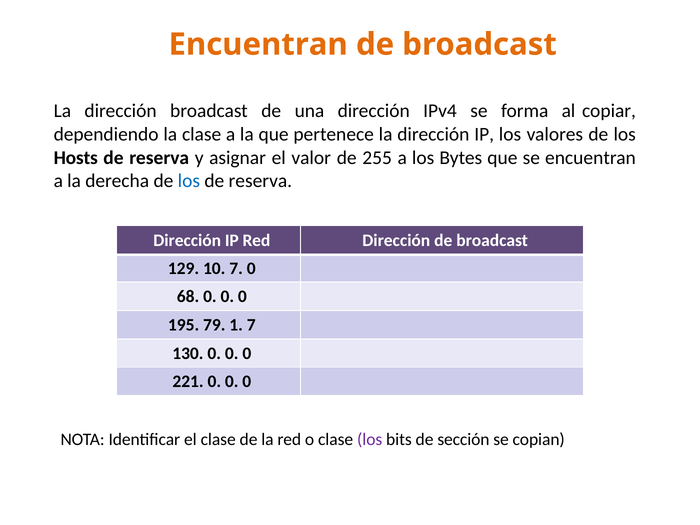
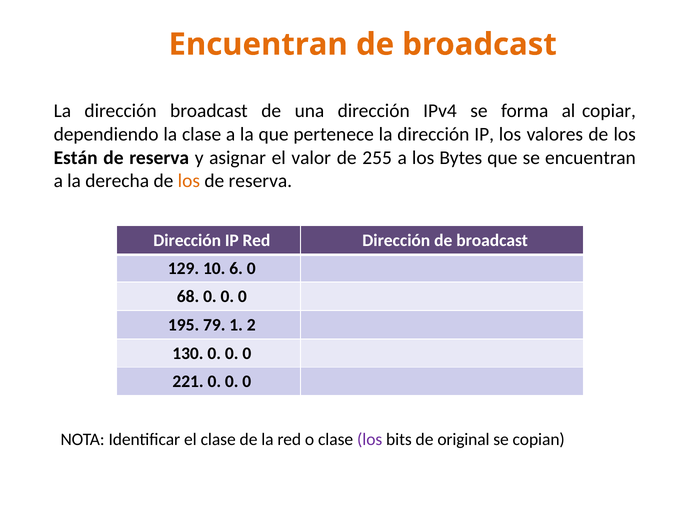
Hosts: Hosts -> Están (76, 158)
los colour: blue -> orange (189, 181)
10 7: 7 -> 6 (236, 269)
1 7: 7 -> 2 (251, 325)
sección: sección -> original (463, 439)
